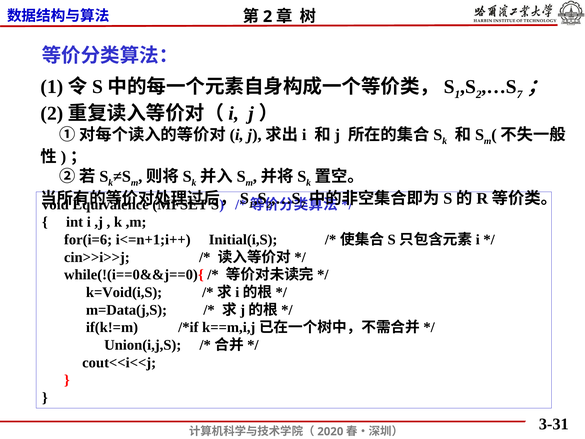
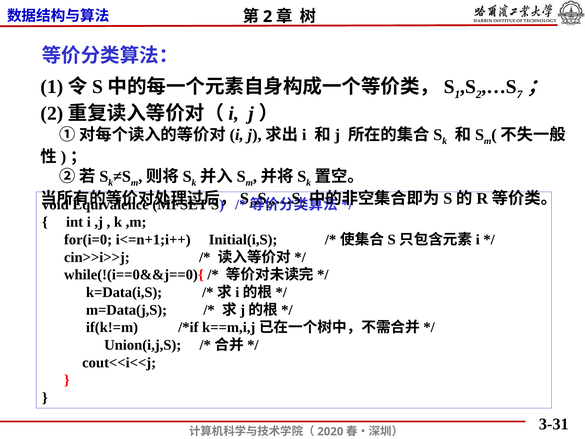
for(i=6: for(i=6 -> for(i=0 (88, 239)
k=Void(i,S: k=Void(i,S -> k=Data(i,S (124, 292)
